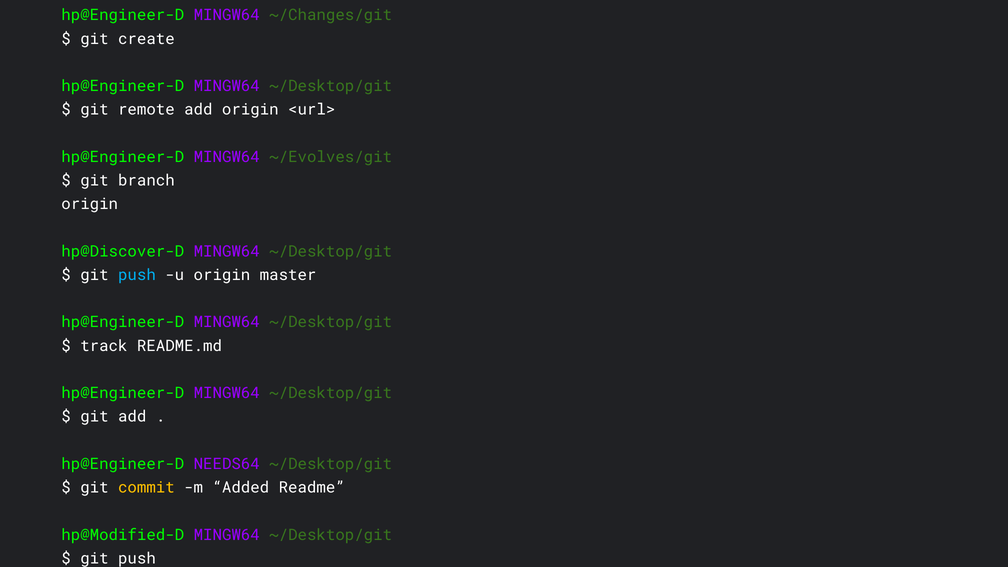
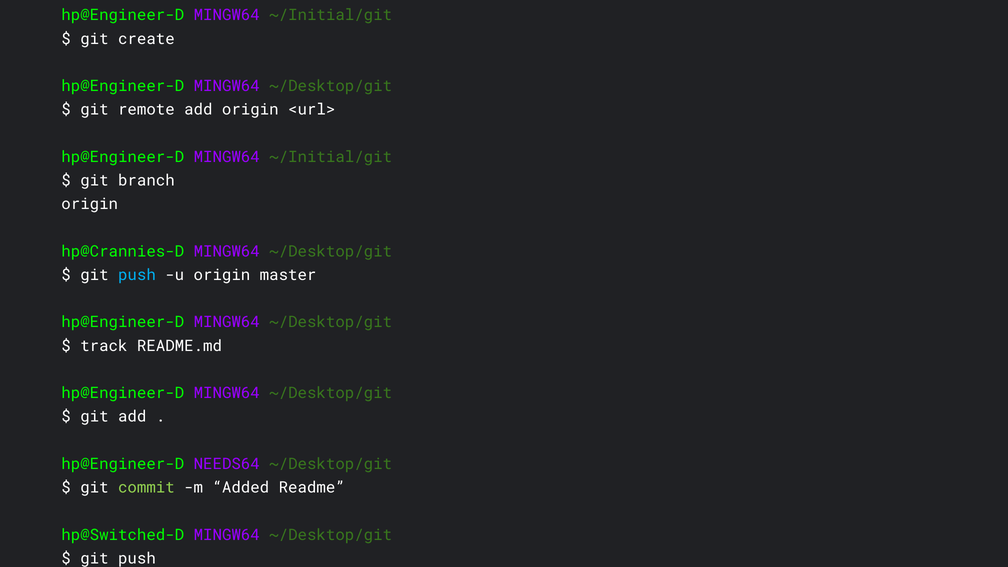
~/Changes/git: ~/Changes/git -> ~/Initial/git (331, 15)
~/Evolves/git: ~/Evolves/git -> ~/Initial/git (331, 157)
hp@Discover-D: hp@Discover-D -> hp@Crannies-D (123, 251)
commit colour: yellow -> light green (146, 488)
hp@Modified-D: hp@Modified-D -> hp@Switched-D (123, 535)
